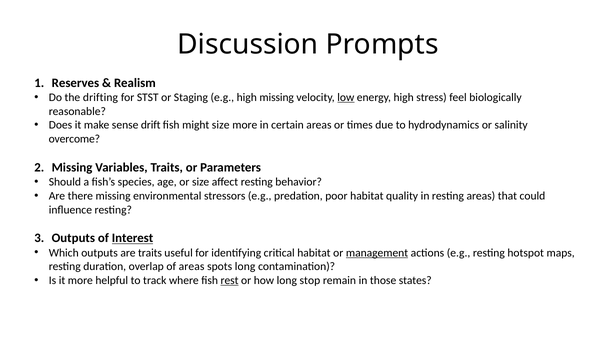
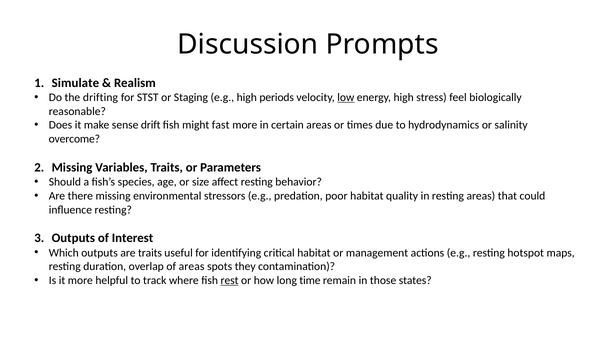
Reserves: Reserves -> Simulate (75, 83)
high missing: missing -> periods (277, 98)
might size: size -> fast (221, 125)
Interest underline: present -> none (133, 239)
management underline: present -> none (377, 253)
spots long: long -> they (245, 267)
stop: stop -> time (310, 281)
